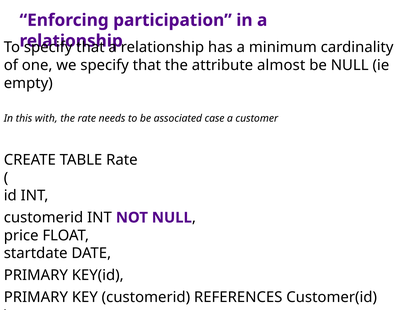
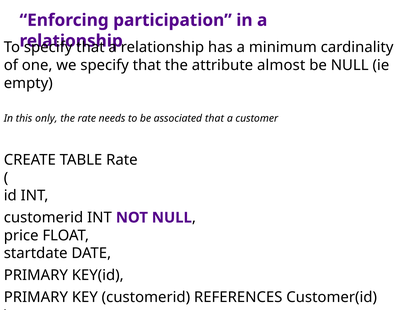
with: with -> only (46, 118)
associated case: case -> that (214, 118)
